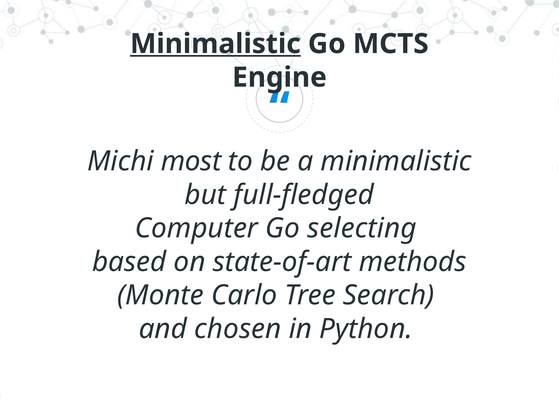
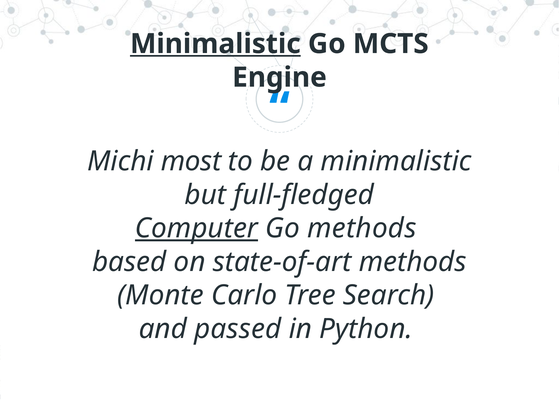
Computer underline: none -> present (196, 228)
Go selecting: selecting -> methods (362, 228)
chosen: chosen -> passed (238, 329)
